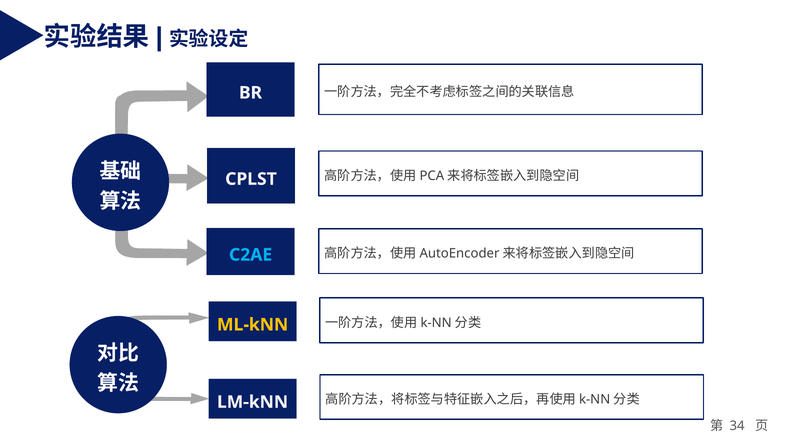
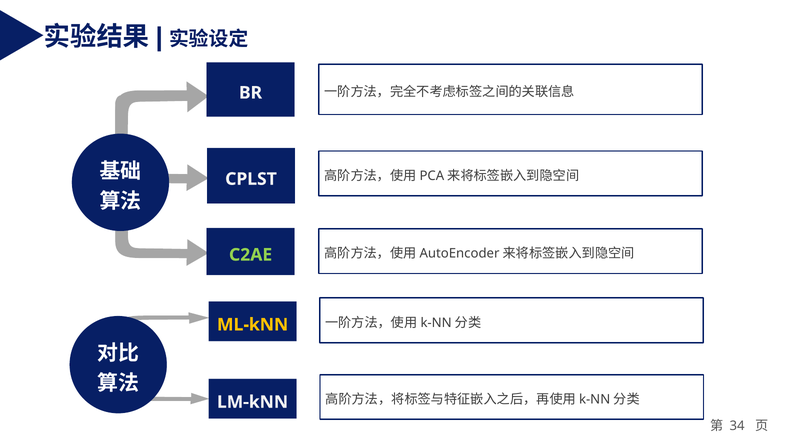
C2AE colour: light blue -> light green (251, 255)
